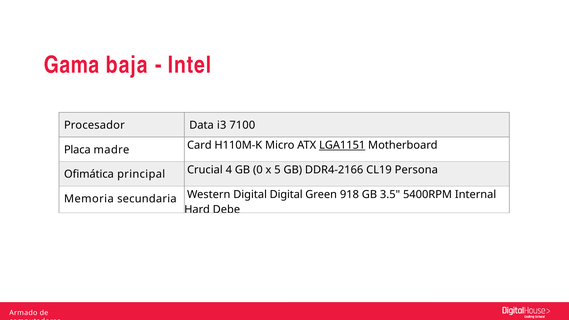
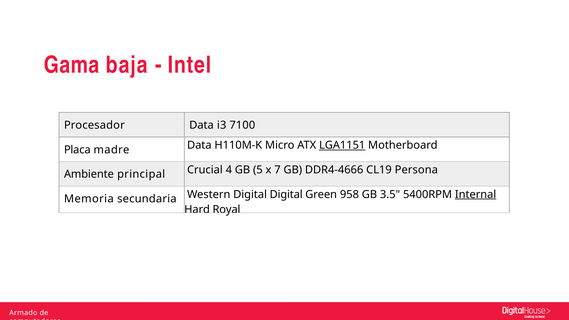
madre Card: Card -> Data (199, 145)
Oﬁmática: Oﬁmática -> Ambiente (89, 174)
0: 0 -> 5 (258, 170)
5: 5 -> 7 (277, 170)
DDR4-2166: DDR4-2166 -> DDR4-4666 (334, 170)
918: 918 -> 958 (349, 194)
Internal underline: none -> present (476, 194)
Debe: Debe -> Royal (226, 210)
